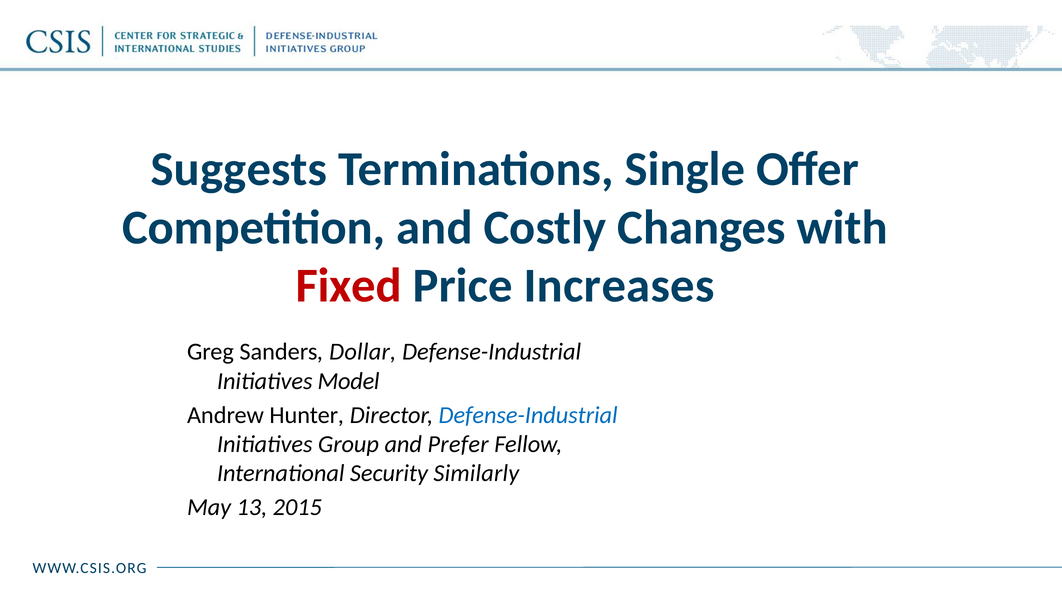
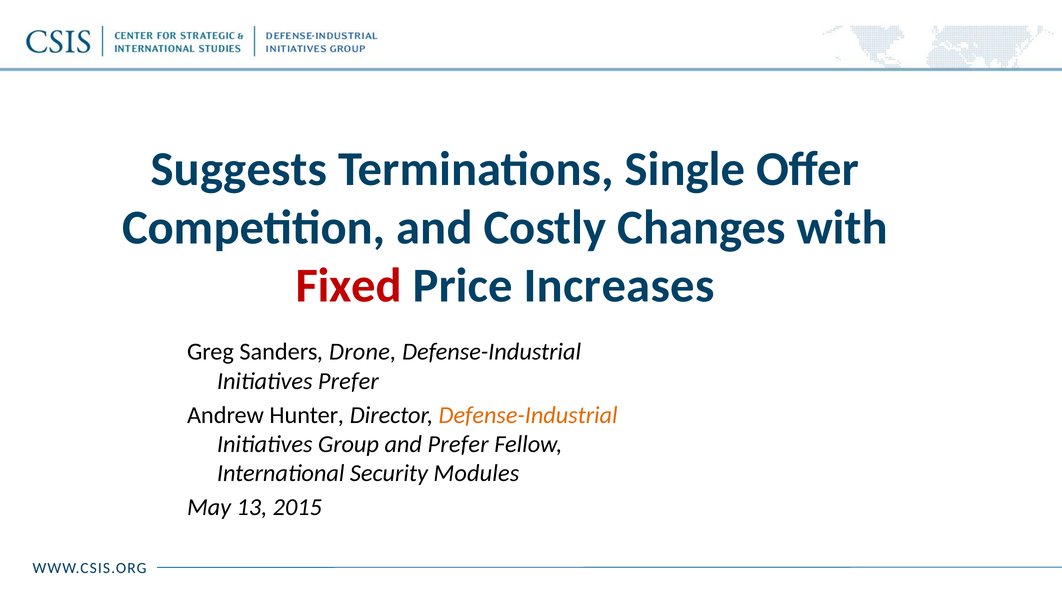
Dollar: Dollar -> Drone (363, 352)
Initiatives Model: Model -> Prefer (348, 381)
Defense-Industrial colour: blue -> orange (528, 415)
Similarly: Similarly -> Modules (476, 474)
